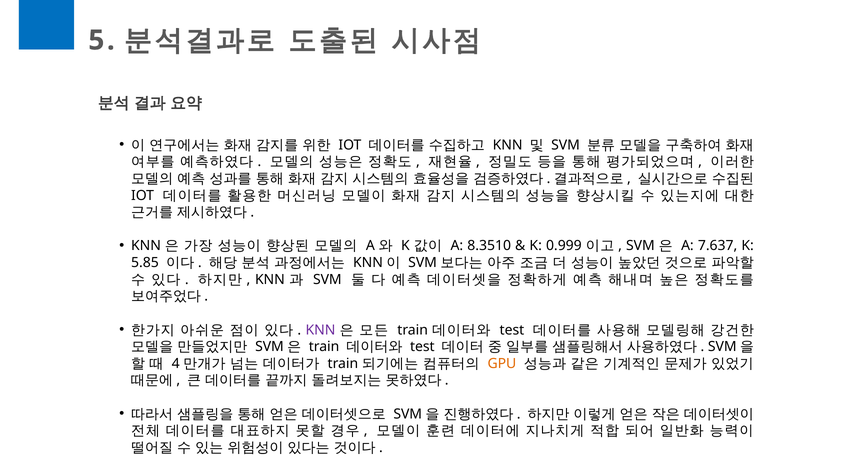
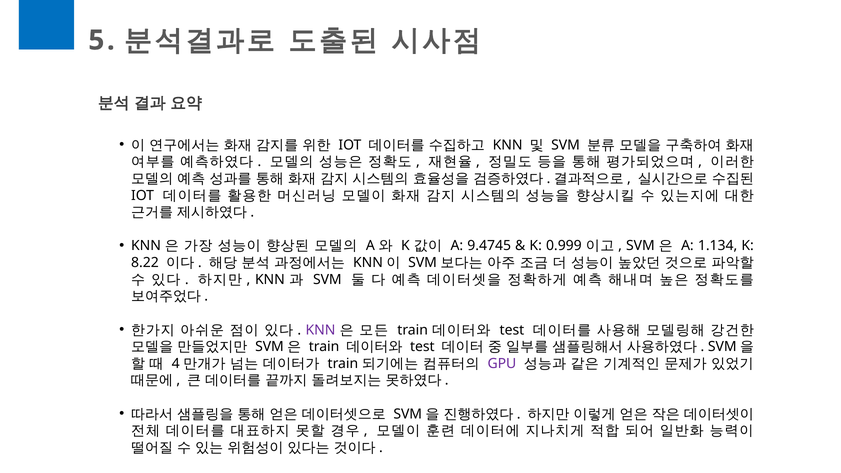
8.3510: 8.3510 -> 9.4745 (489, 246)
7.637: 7.637 -> 1.134 (718, 246)
5.85: 5.85 -> 8.22 (145, 263)
GPU colour: orange -> purple (502, 364)
